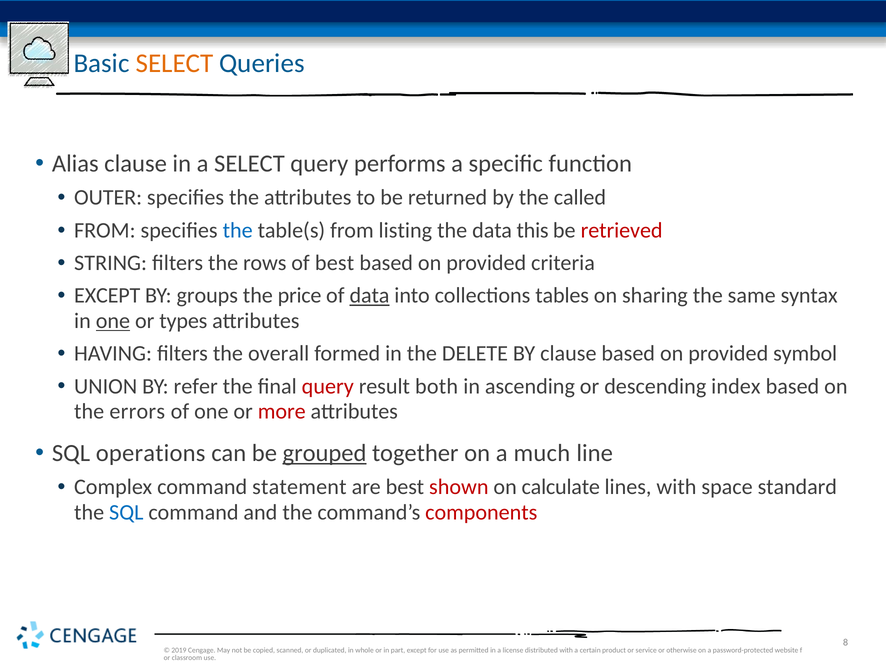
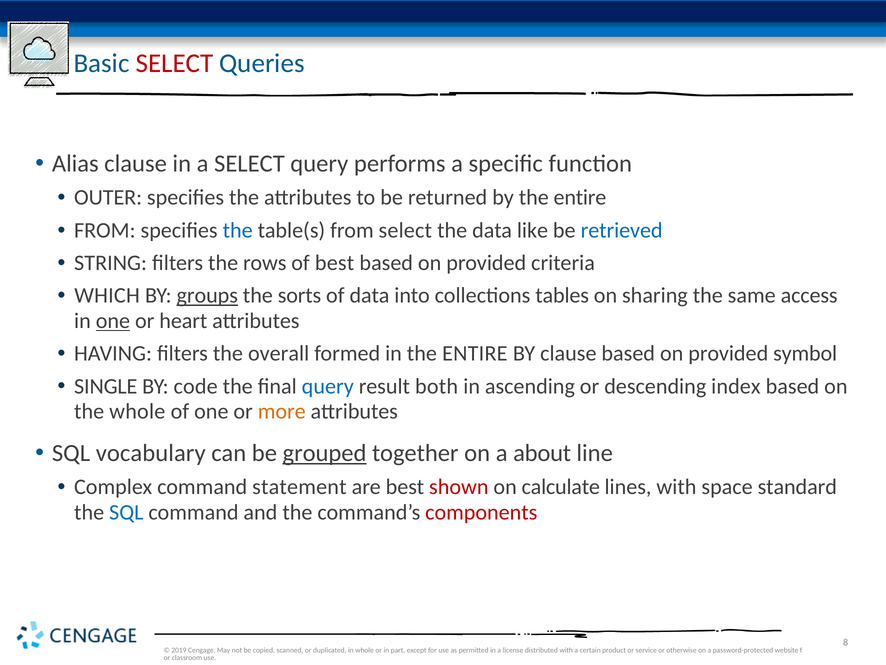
SELECT colour: orange -> red (174, 63)
by the called: called -> entire (580, 197)
from listing: listing -> select (405, 230)
this: this -> like (533, 230)
retrieved colour: red -> blue (622, 230)
EXCEPT: EXCEPT -> WHICH (107, 295)
groups underline: none -> present (207, 295)
price: price -> sorts (300, 295)
data underline: present -> none (369, 295)
syntax: syntax -> access (809, 295)
types: types -> heart (183, 321)
in the DELETE: DELETE -> ENTIRE (475, 353)
UNION: UNION -> SINGLE (106, 386)
refer: refer -> code (196, 386)
query colour: red -> blue (328, 386)
the errors: errors -> whole (137, 411)
more colour: red -> orange (282, 411)
operations: operations -> vocabulary (151, 453)
much: much -> about (542, 453)
